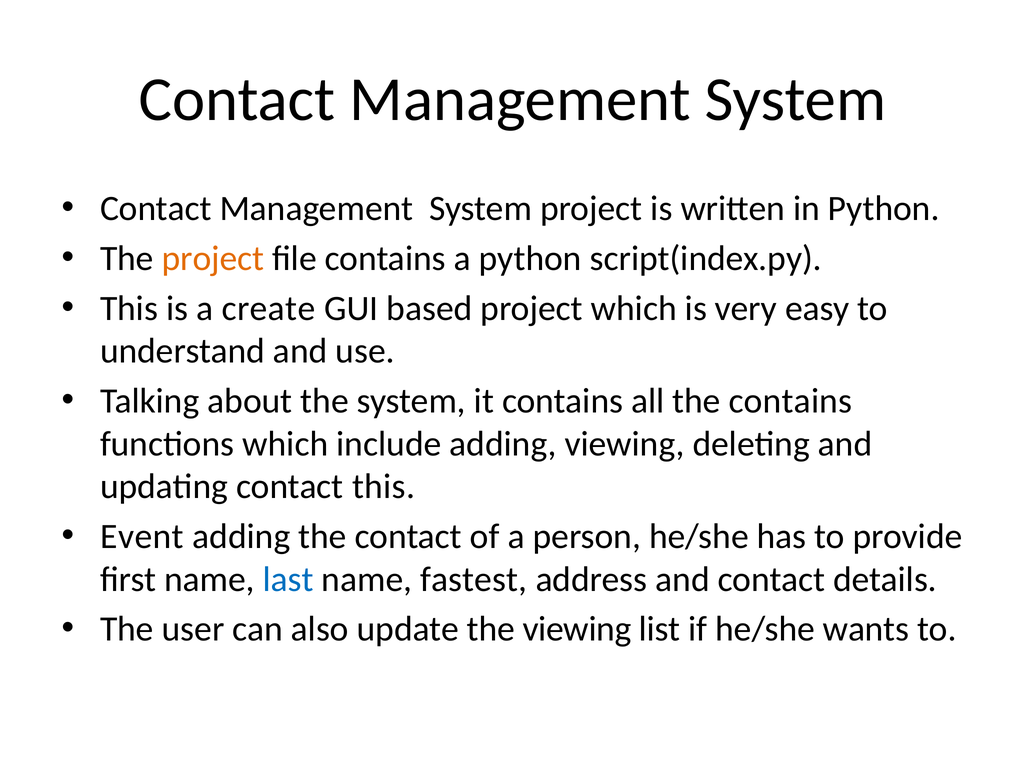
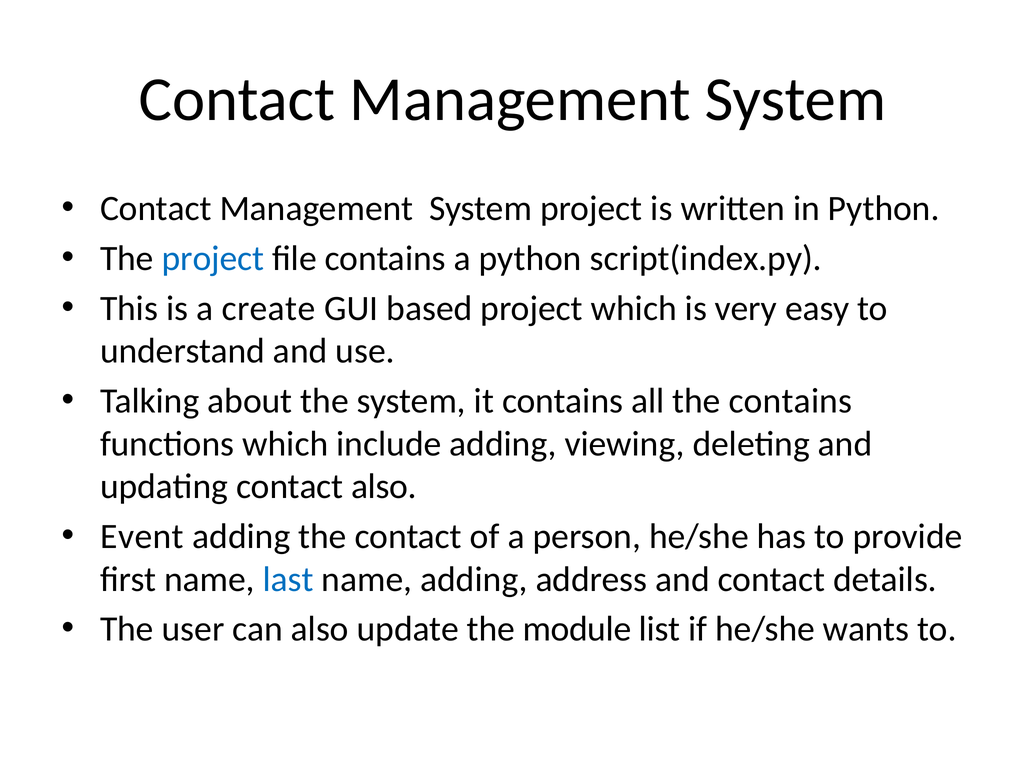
project colour: orange -> blue (213, 258)
contact this: this -> also (384, 486)
name fastest: fastest -> adding (474, 579)
the viewing: viewing -> module (577, 629)
